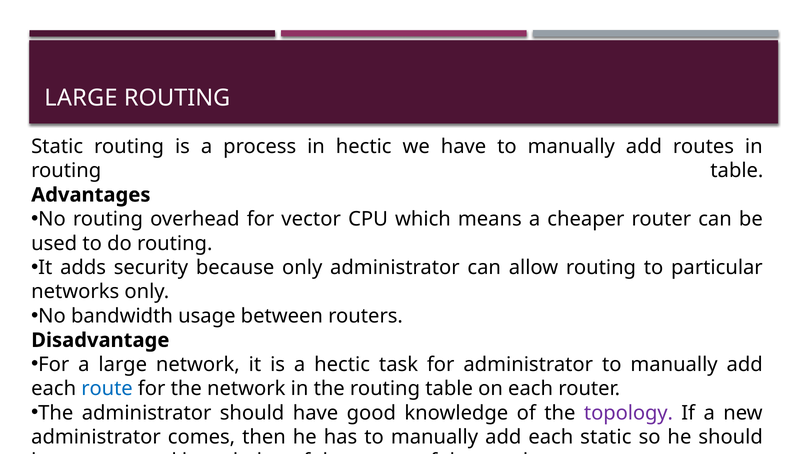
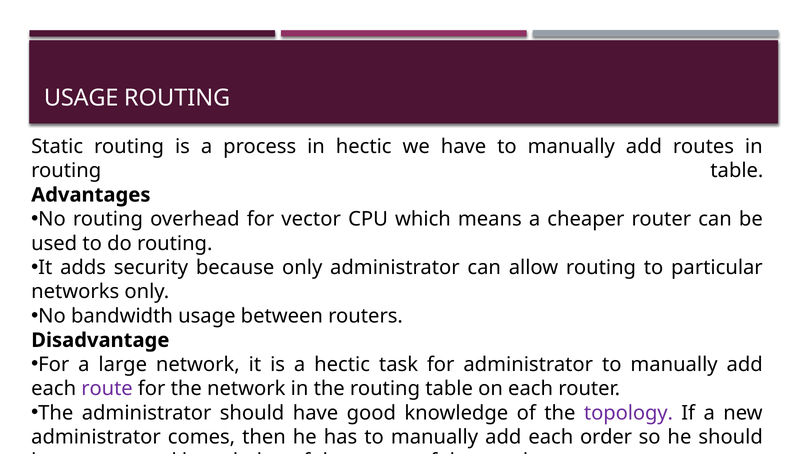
LARGE: LARGE -> USAGE (81, 98)
route colour: blue -> purple (107, 389)
each static: static -> order (606, 438)
